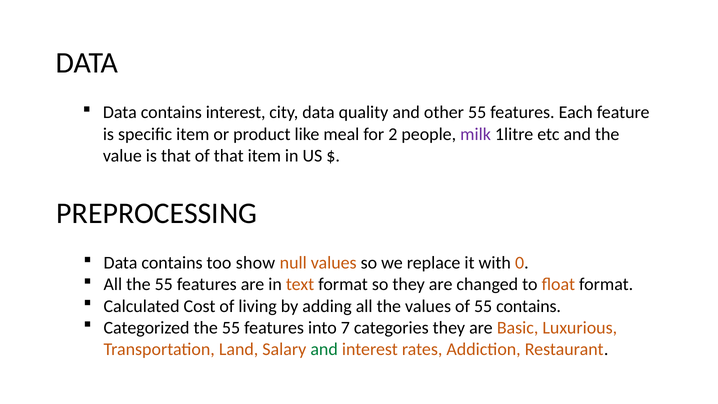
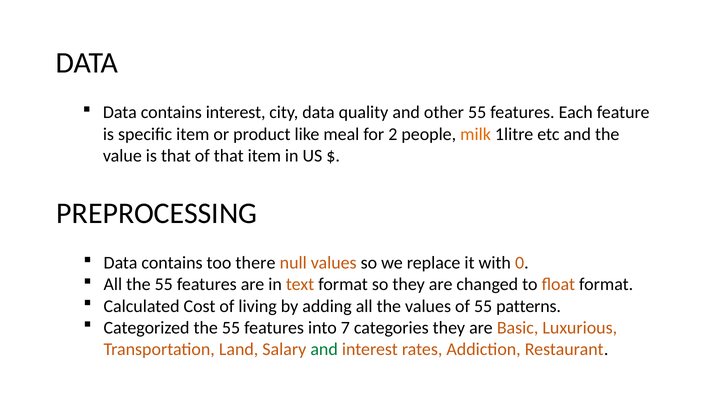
milk colour: purple -> orange (476, 134)
show: show -> there (255, 263)
55 contains: contains -> patterns (529, 306)
